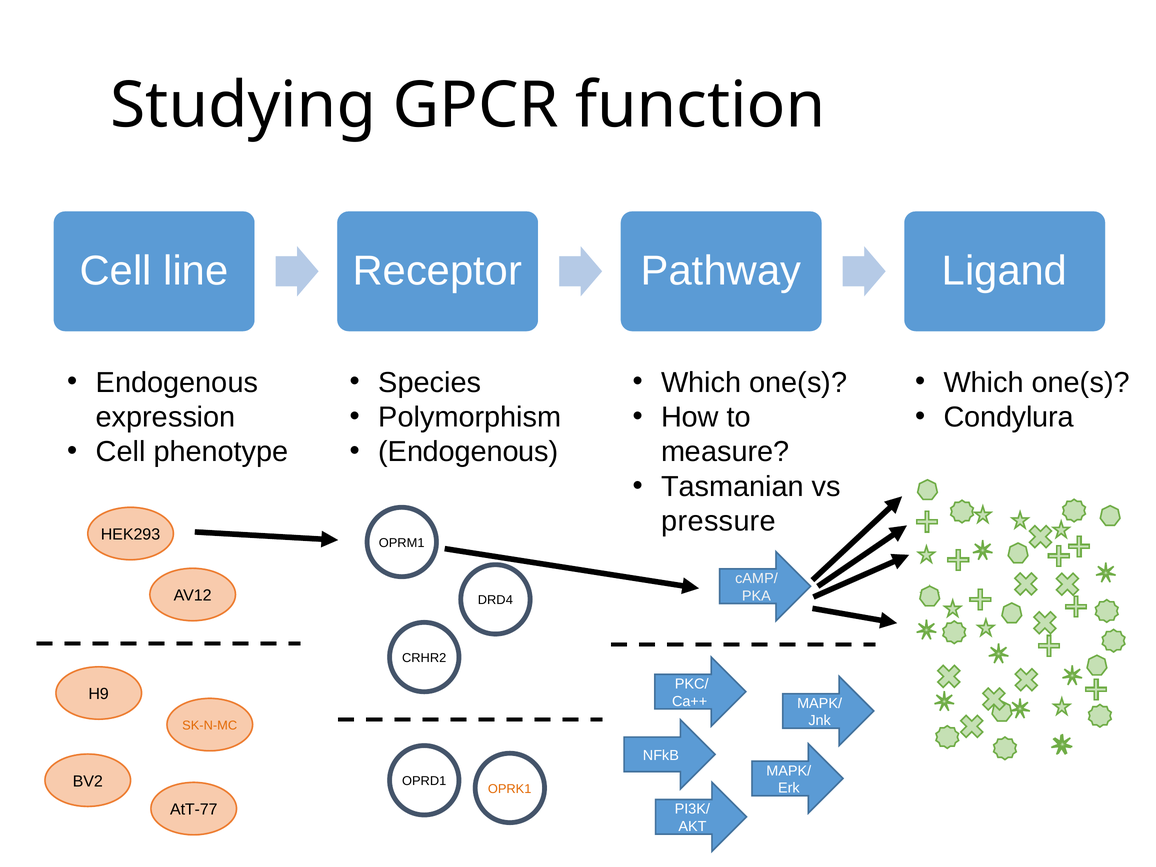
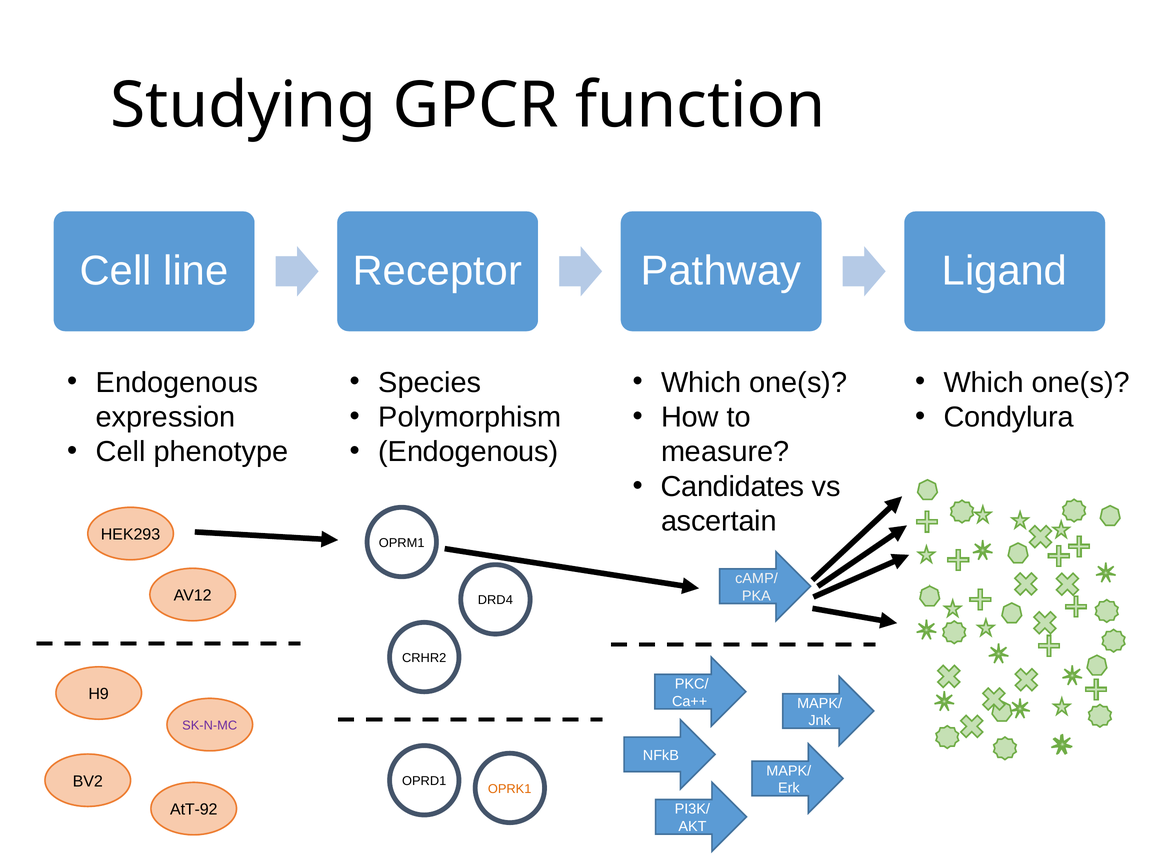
Tasmanian: Tasmanian -> Candidates (733, 487)
pressure: pressure -> ascertain (719, 521)
SK-N-MC colour: orange -> purple (210, 725)
AtT-77: AtT-77 -> AtT-92 (194, 810)
